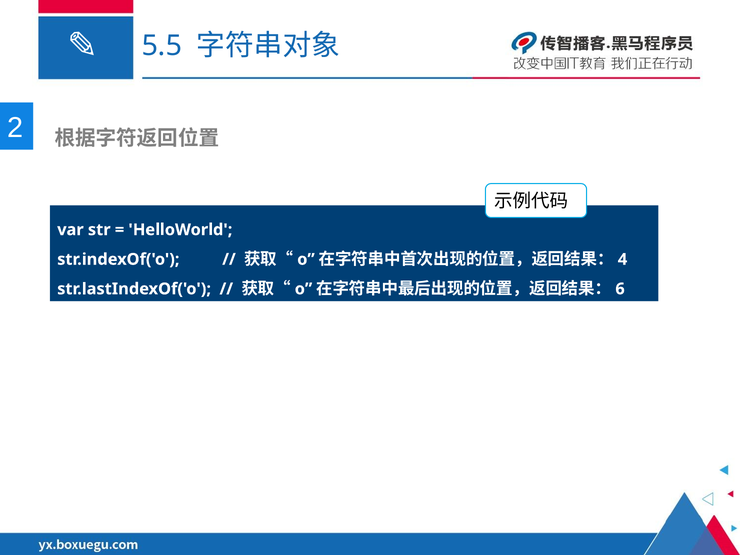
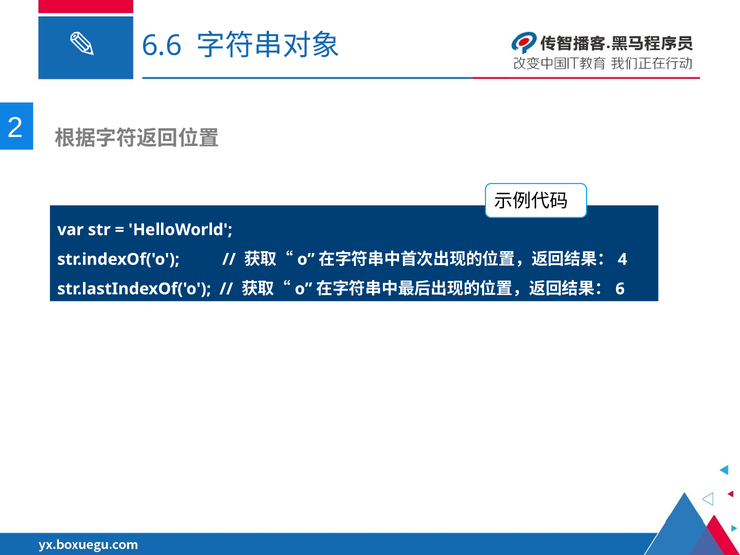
5.5: 5.5 -> 6.6 (162, 46)
